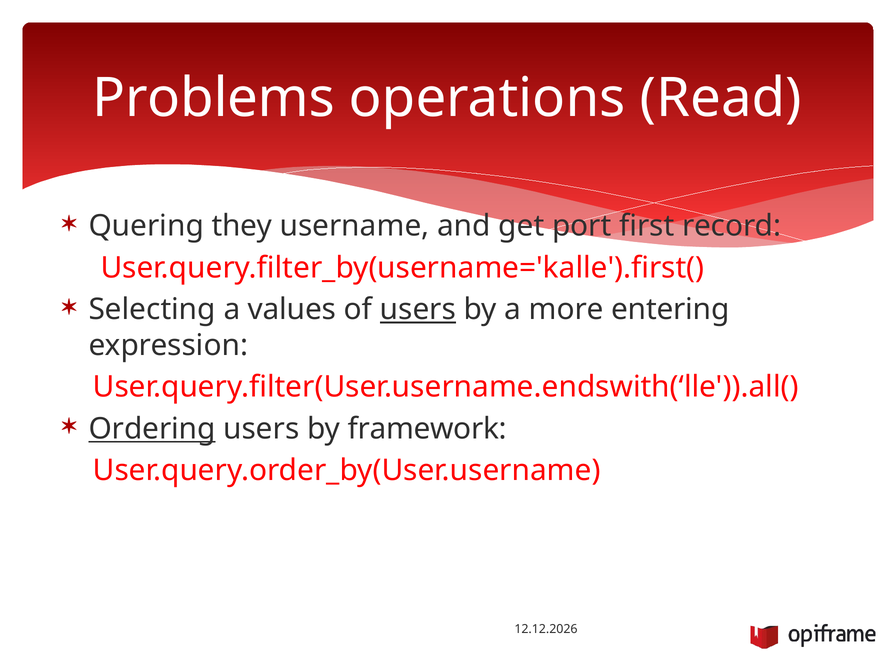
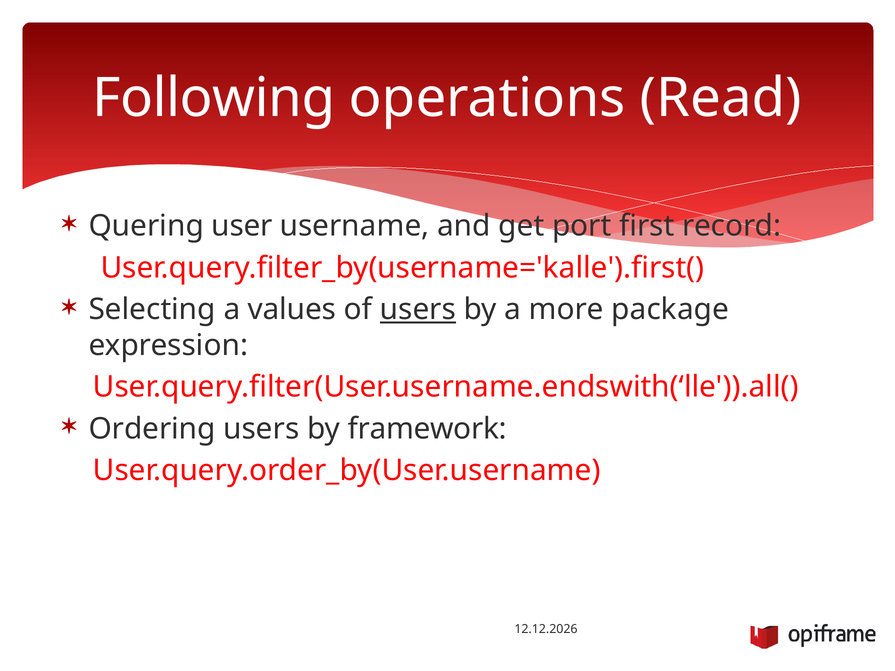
Problems: Problems -> Following (214, 98)
they: they -> user (242, 226)
entering: entering -> package (670, 310)
Ordering underline: present -> none (152, 429)
